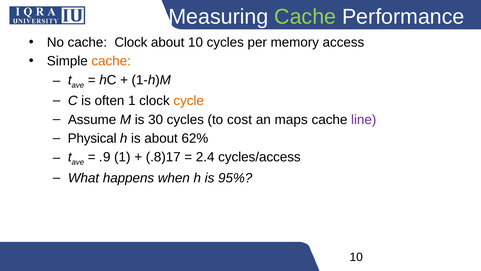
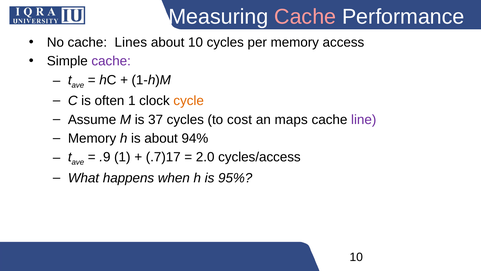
Cache colour: light green -> pink (305, 17)
cache Clock: Clock -> Lines (131, 42)
cache colour: orange -> purple (111, 61)
30: 30 -> 37 (156, 119)
Physical: Physical -> Memory (92, 138)
62%: 62% -> 94% (195, 138)
.8)17: .8)17 -> .7)17 (163, 157)
2.4: 2.4 -> 2.0 (205, 157)
